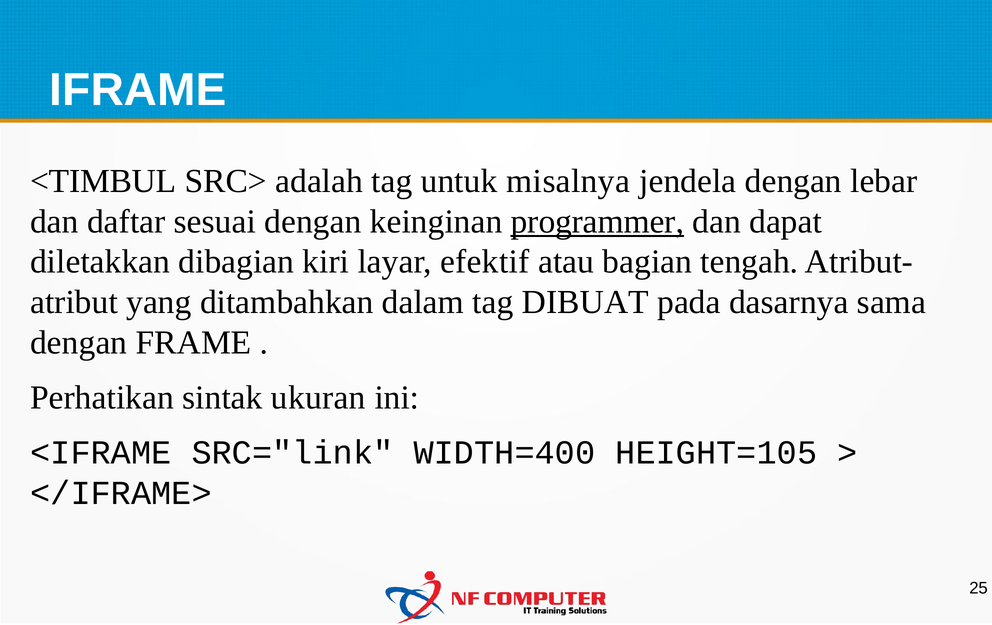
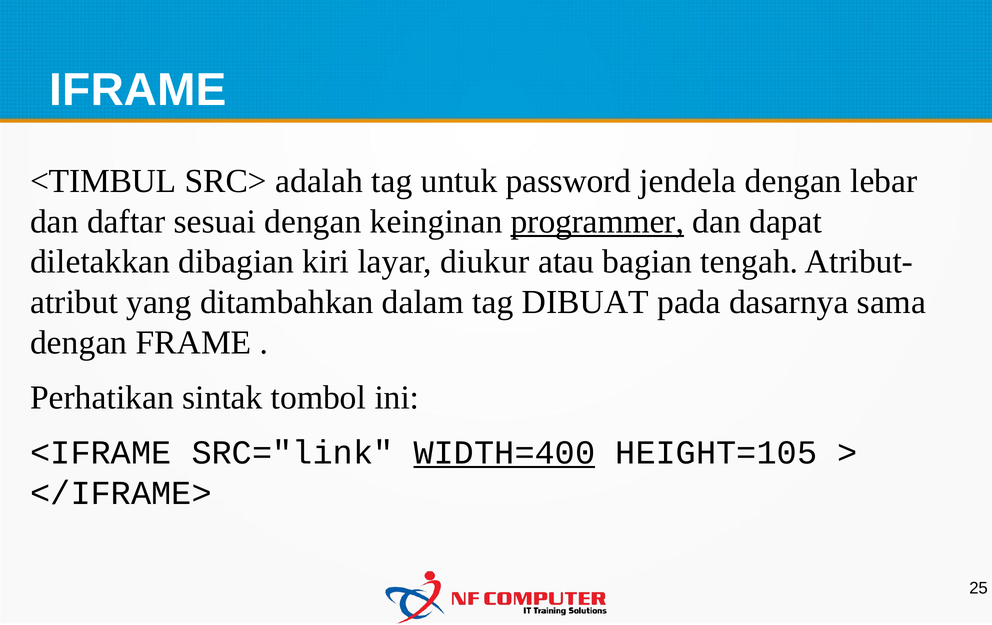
misalnya: misalnya -> password (568, 181)
efektif: efektif -> diukur (485, 262)
ukuran: ukuran -> tombol (319, 398)
WIDTH=400 underline: none -> present (504, 453)
